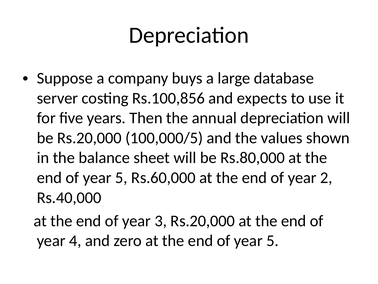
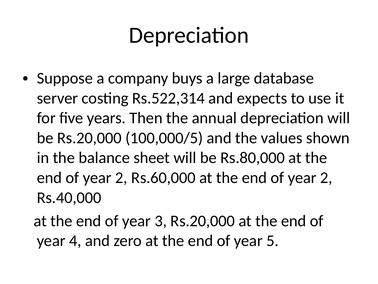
Rs.100,856: Rs.100,856 -> Rs.522,314 (168, 98)
5: 5 -> 2 (121, 177)
